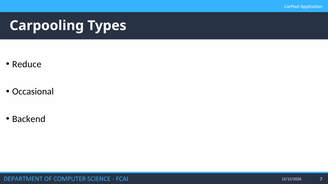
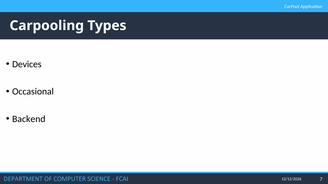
Reduce: Reduce -> Devices (27, 64)
